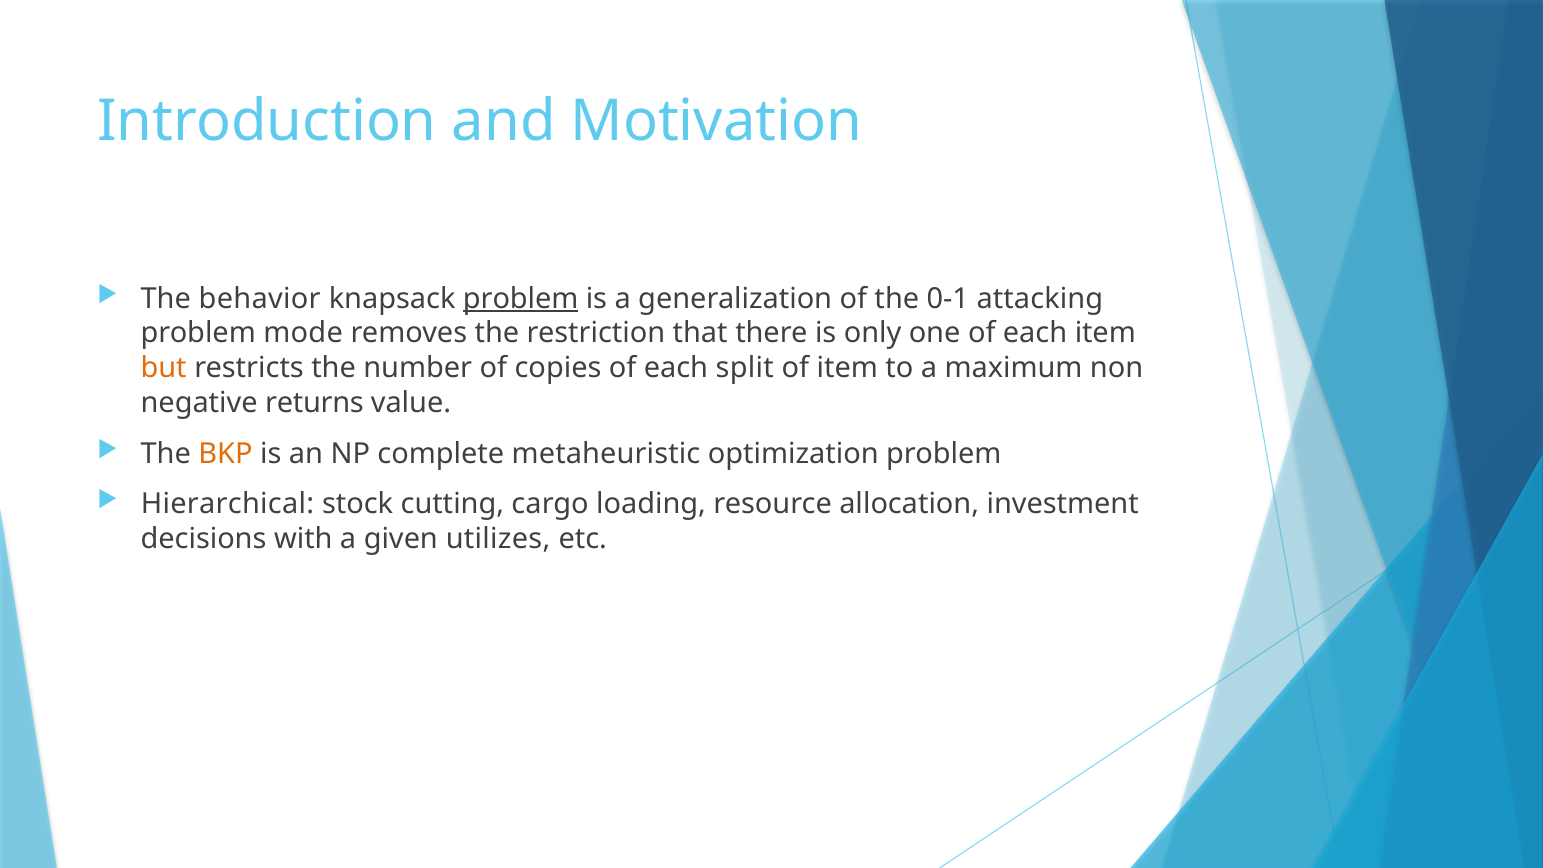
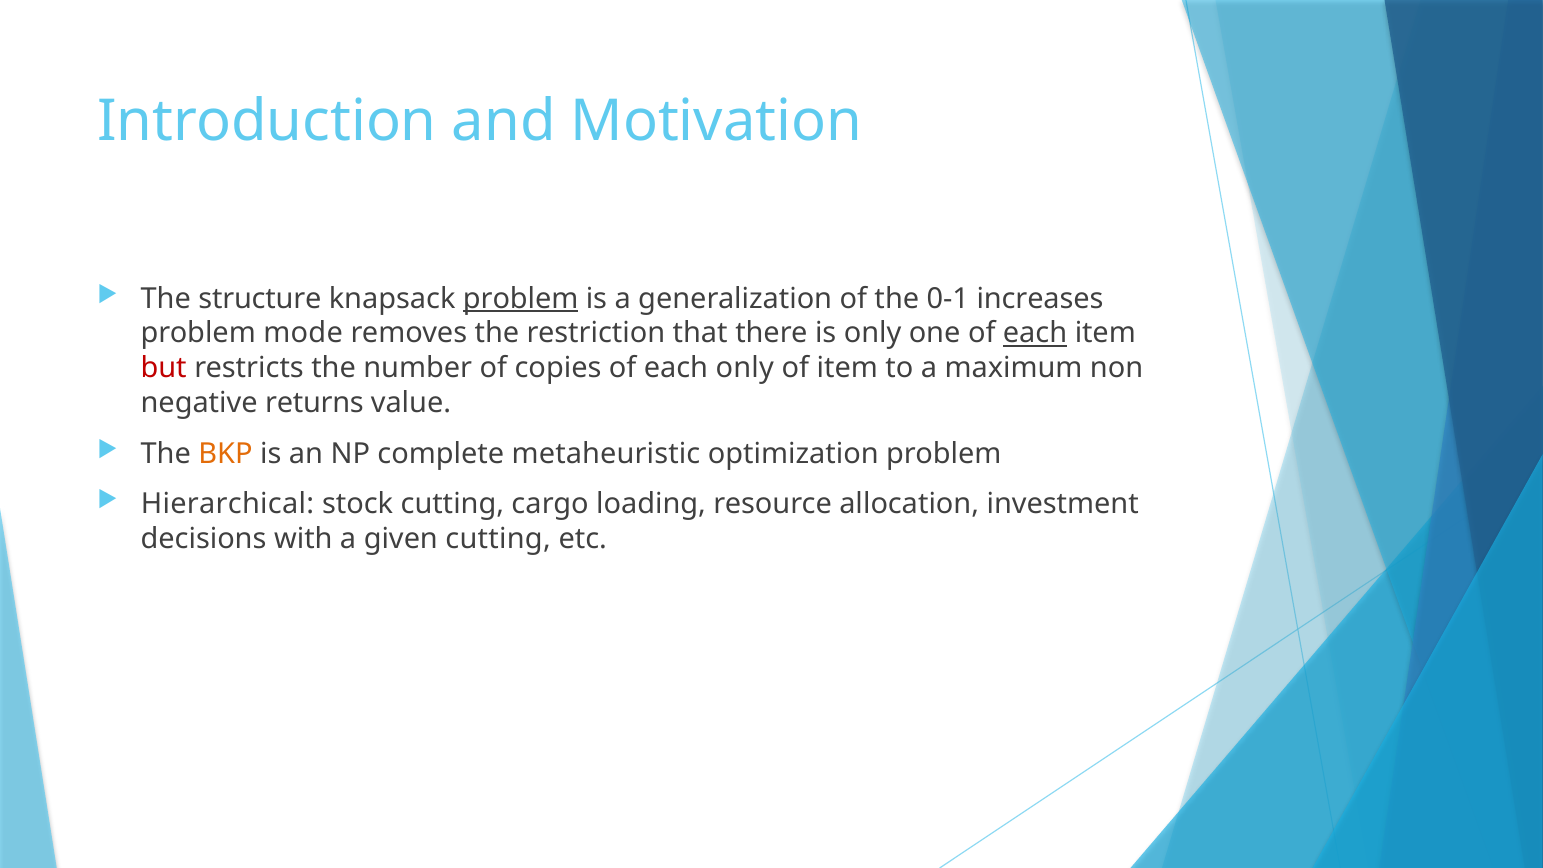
behavior: behavior -> structure (260, 299)
attacking: attacking -> increases (1040, 299)
each underline: none -> present (1035, 333)
but colour: orange -> red (164, 368)
each split: split -> only (745, 368)
given utilizes: utilizes -> cutting (498, 539)
